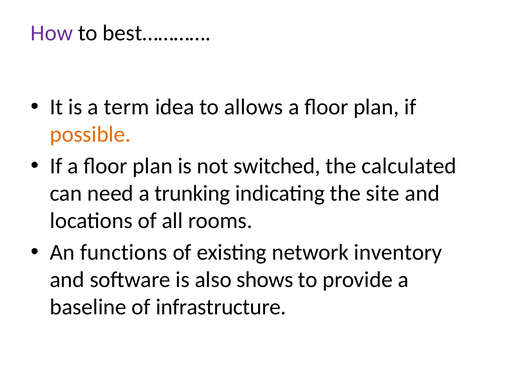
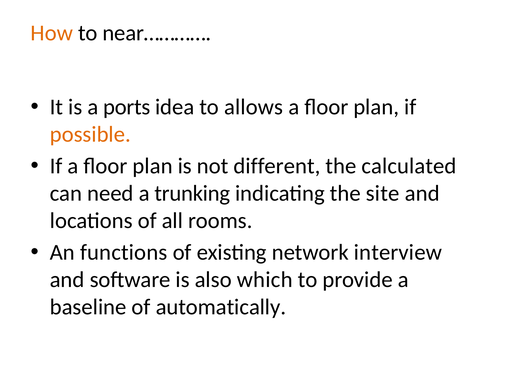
How colour: purple -> orange (52, 33)
best…………: best………… -> near………… (157, 33)
term: term -> ports (127, 107)
switched: switched -> different (277, 166)
inventory: inventory -> interview (398, 253)
shows: shows -> which (265, 280)
infrastructure: infrastructure -> automatically (221, 307)
